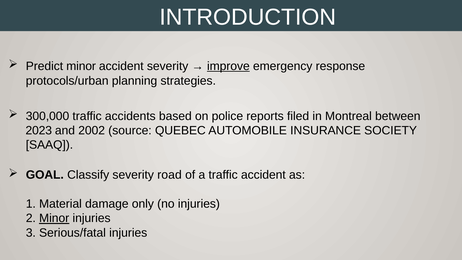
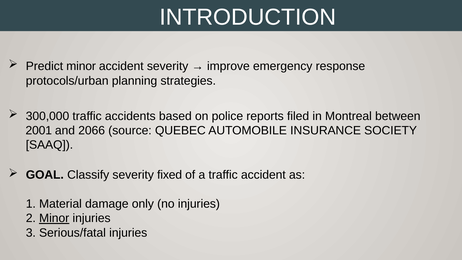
improve underline: present -> none (228, 66)
2023: 2023 -> 2001 (39, 131)
2002: 2002 -> 2066 (92, 131)
road: road -> fixed (170, 175)
